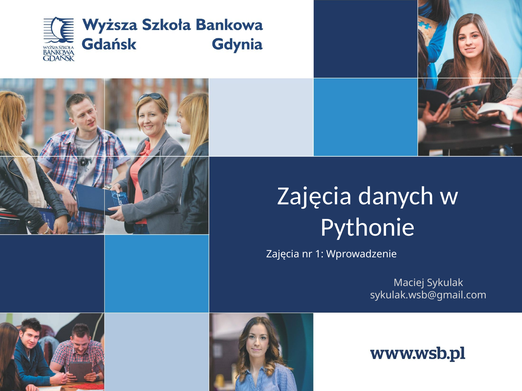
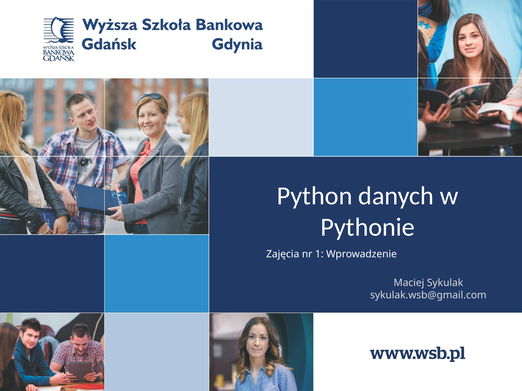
Zajęcia: Zajęcia -> Python (315, 196)
